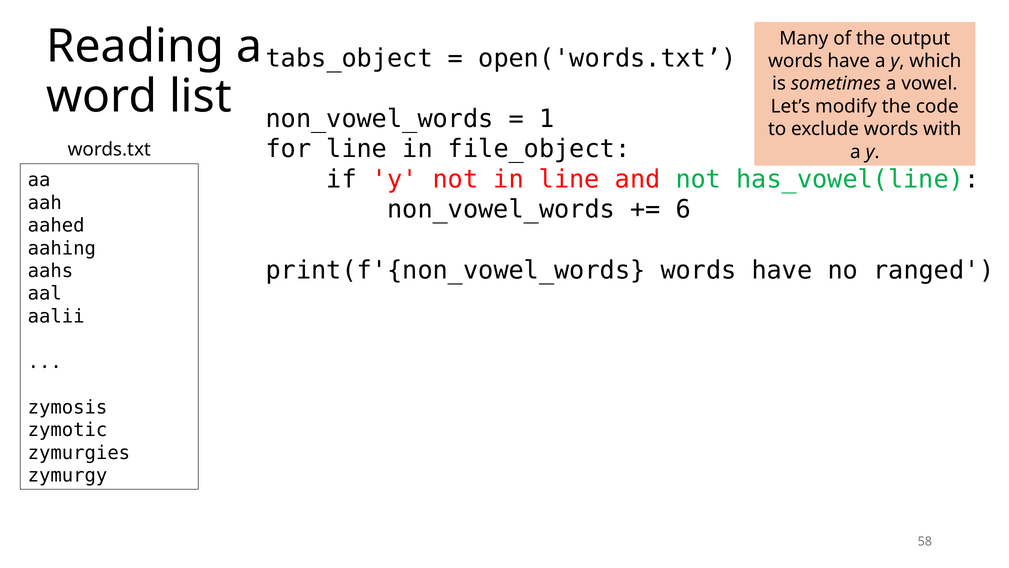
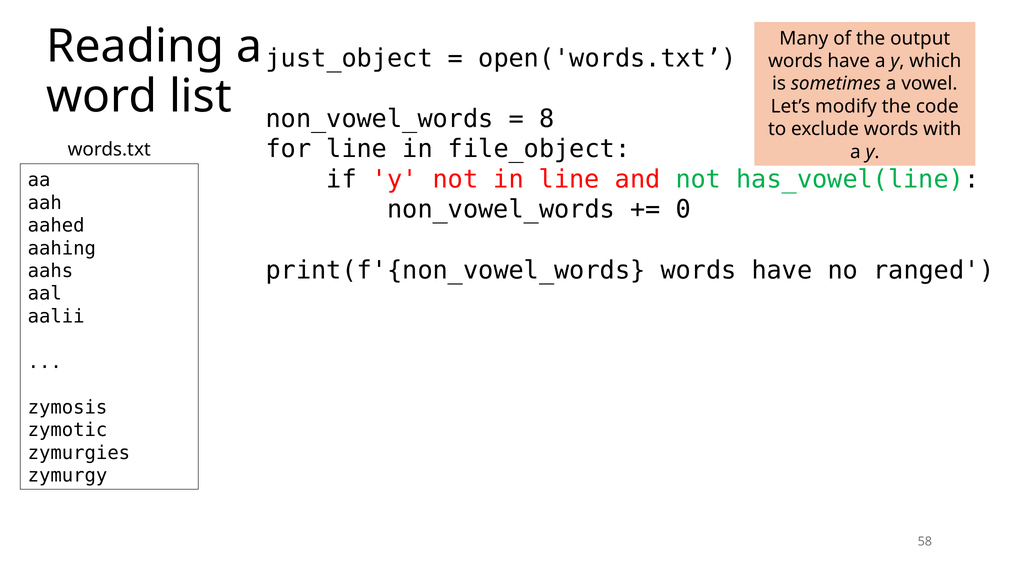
tabs_object: tabs_object -> just_object (349, 58)
1: 1 -> 8 (547, 119)
6: 6 -> 0 (683, 209)
